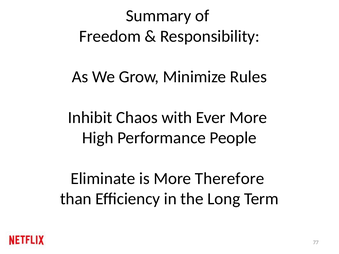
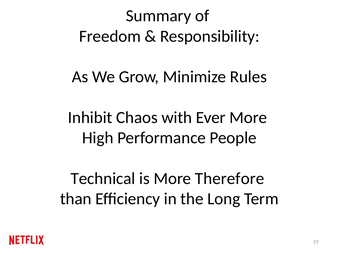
Eliminate: Eliminate -> Technical (103, 179)
